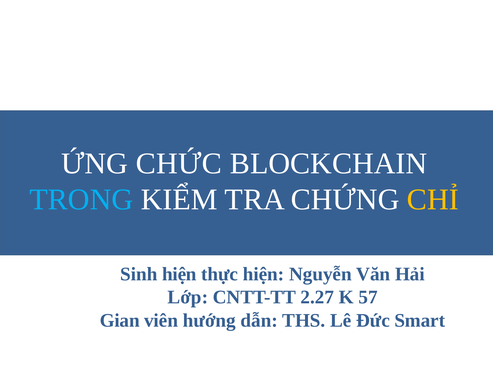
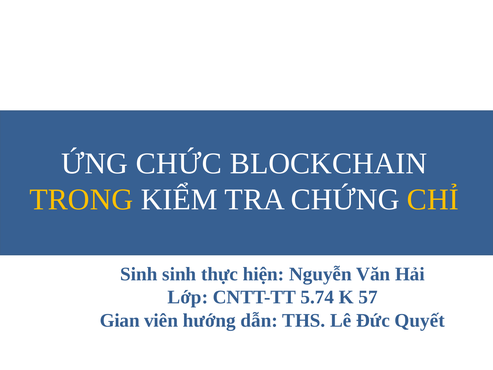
TRONG colour: light blue -> yellow (81, 199)
Sinh hiện: hiện -> sinh (179, 274)
2.27: 2.27 -> 5.74 (317, 297)
Smart: Smart -> Quyết (420, 320)
